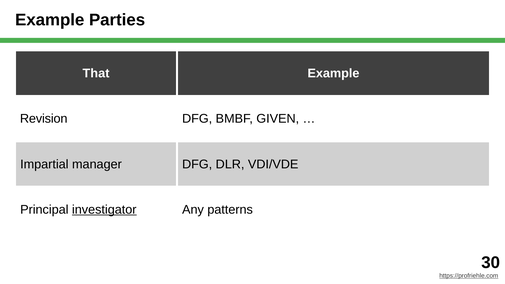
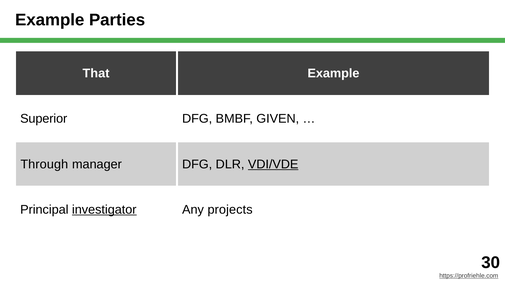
Revision: Revision -> Superior (44, 119)
Impartial: Impartial -> Through (44, 164)
VDI/VDE underline: none -> present (273, 164)
patterns: patterns -> projects (230, 210)
